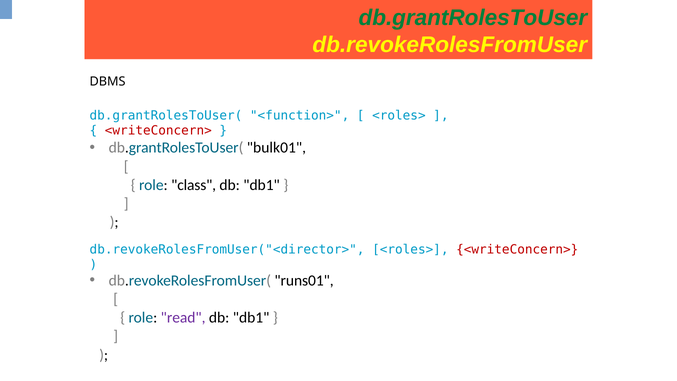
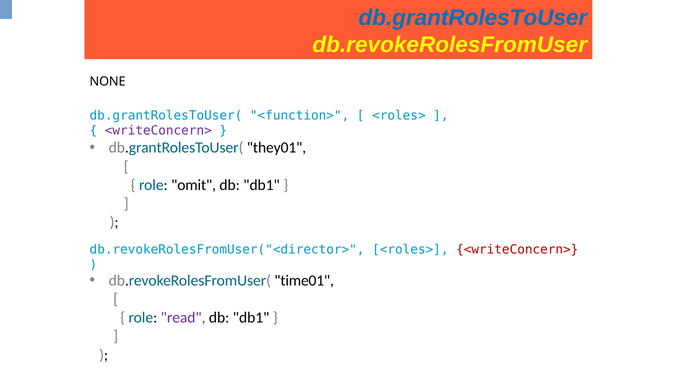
db.grantRolesToUser colour: green -> blue (473, 18)
DBMS: DBMS -> NONE (108, 82)
<writeConcern> colour: red -> purple (158, 131)
bulk01: bulk01 -> they01 (276, 148)
class: class -> omit (194, 185)
runs01: runs01 -> time01 (304, 280)
